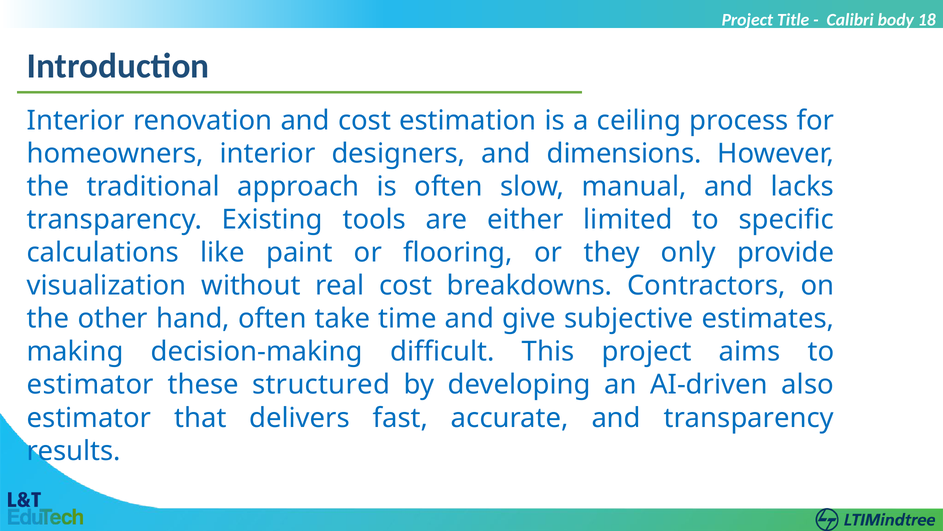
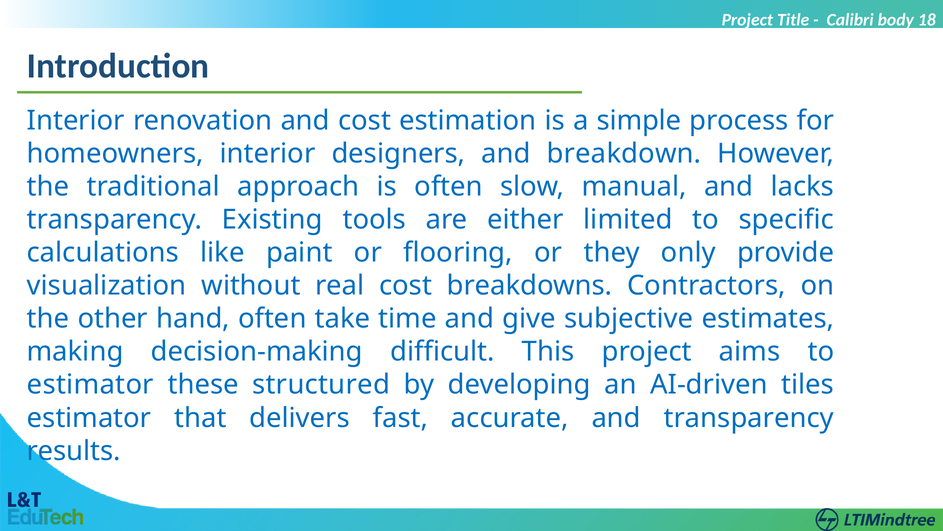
ceiling: ceiling -> simple (639, 120)
dimensions: dimensions -> breakdown (624, 153)
also: also -> tiles (808, 384)
